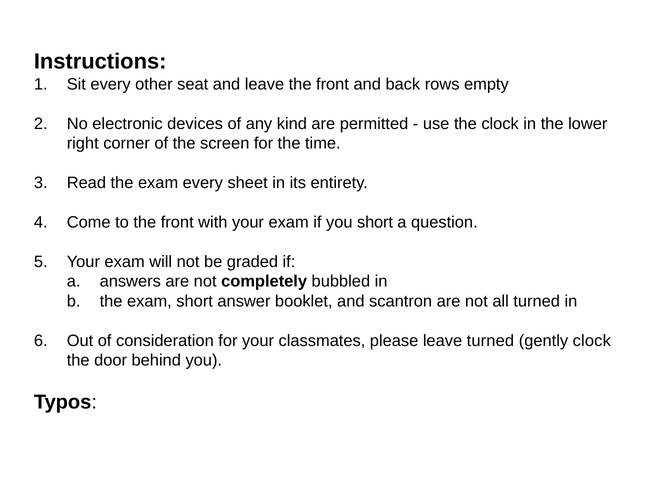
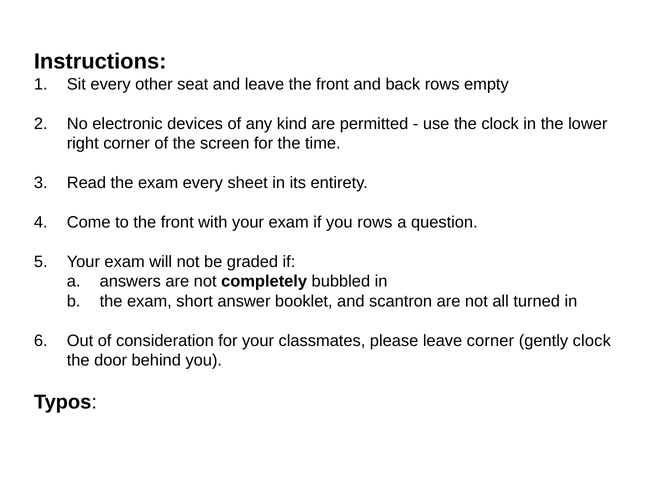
you short: short -> rows (375, 223)
leave turned: turned -> corner (490, 341)
